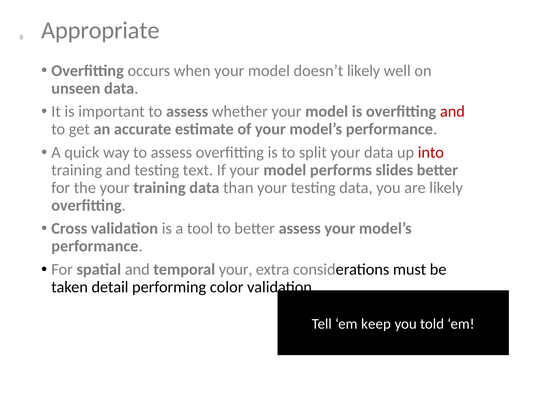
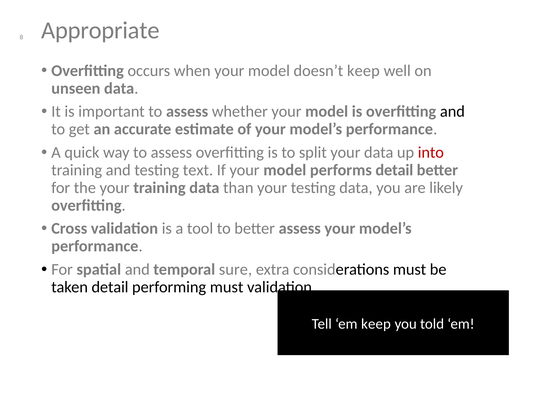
doesn’t likely: likely -> keep (363, 71)
and colour: red -> black (452, 111)
performs slides: slides -> detail (394, 170)
temporal your: your -> sure (235, 269)
performing color: color -> must (227, 287)
